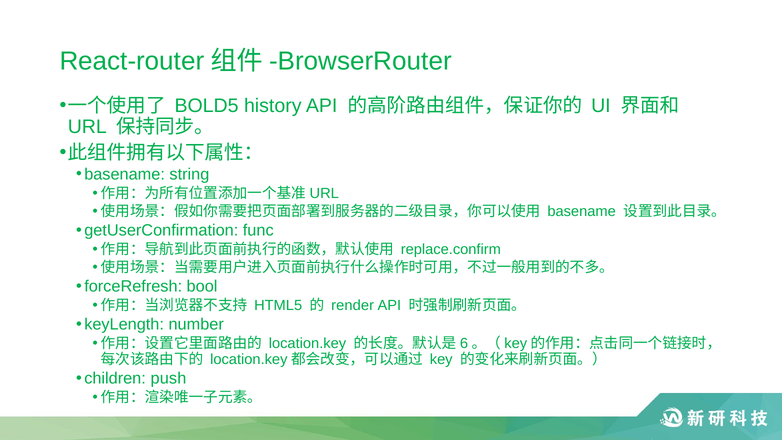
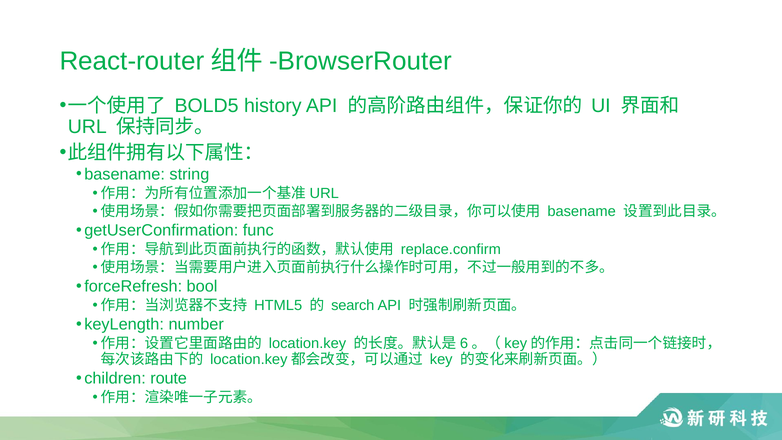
render: render -> search (353, 305)
push: push -> route (169, 378)
